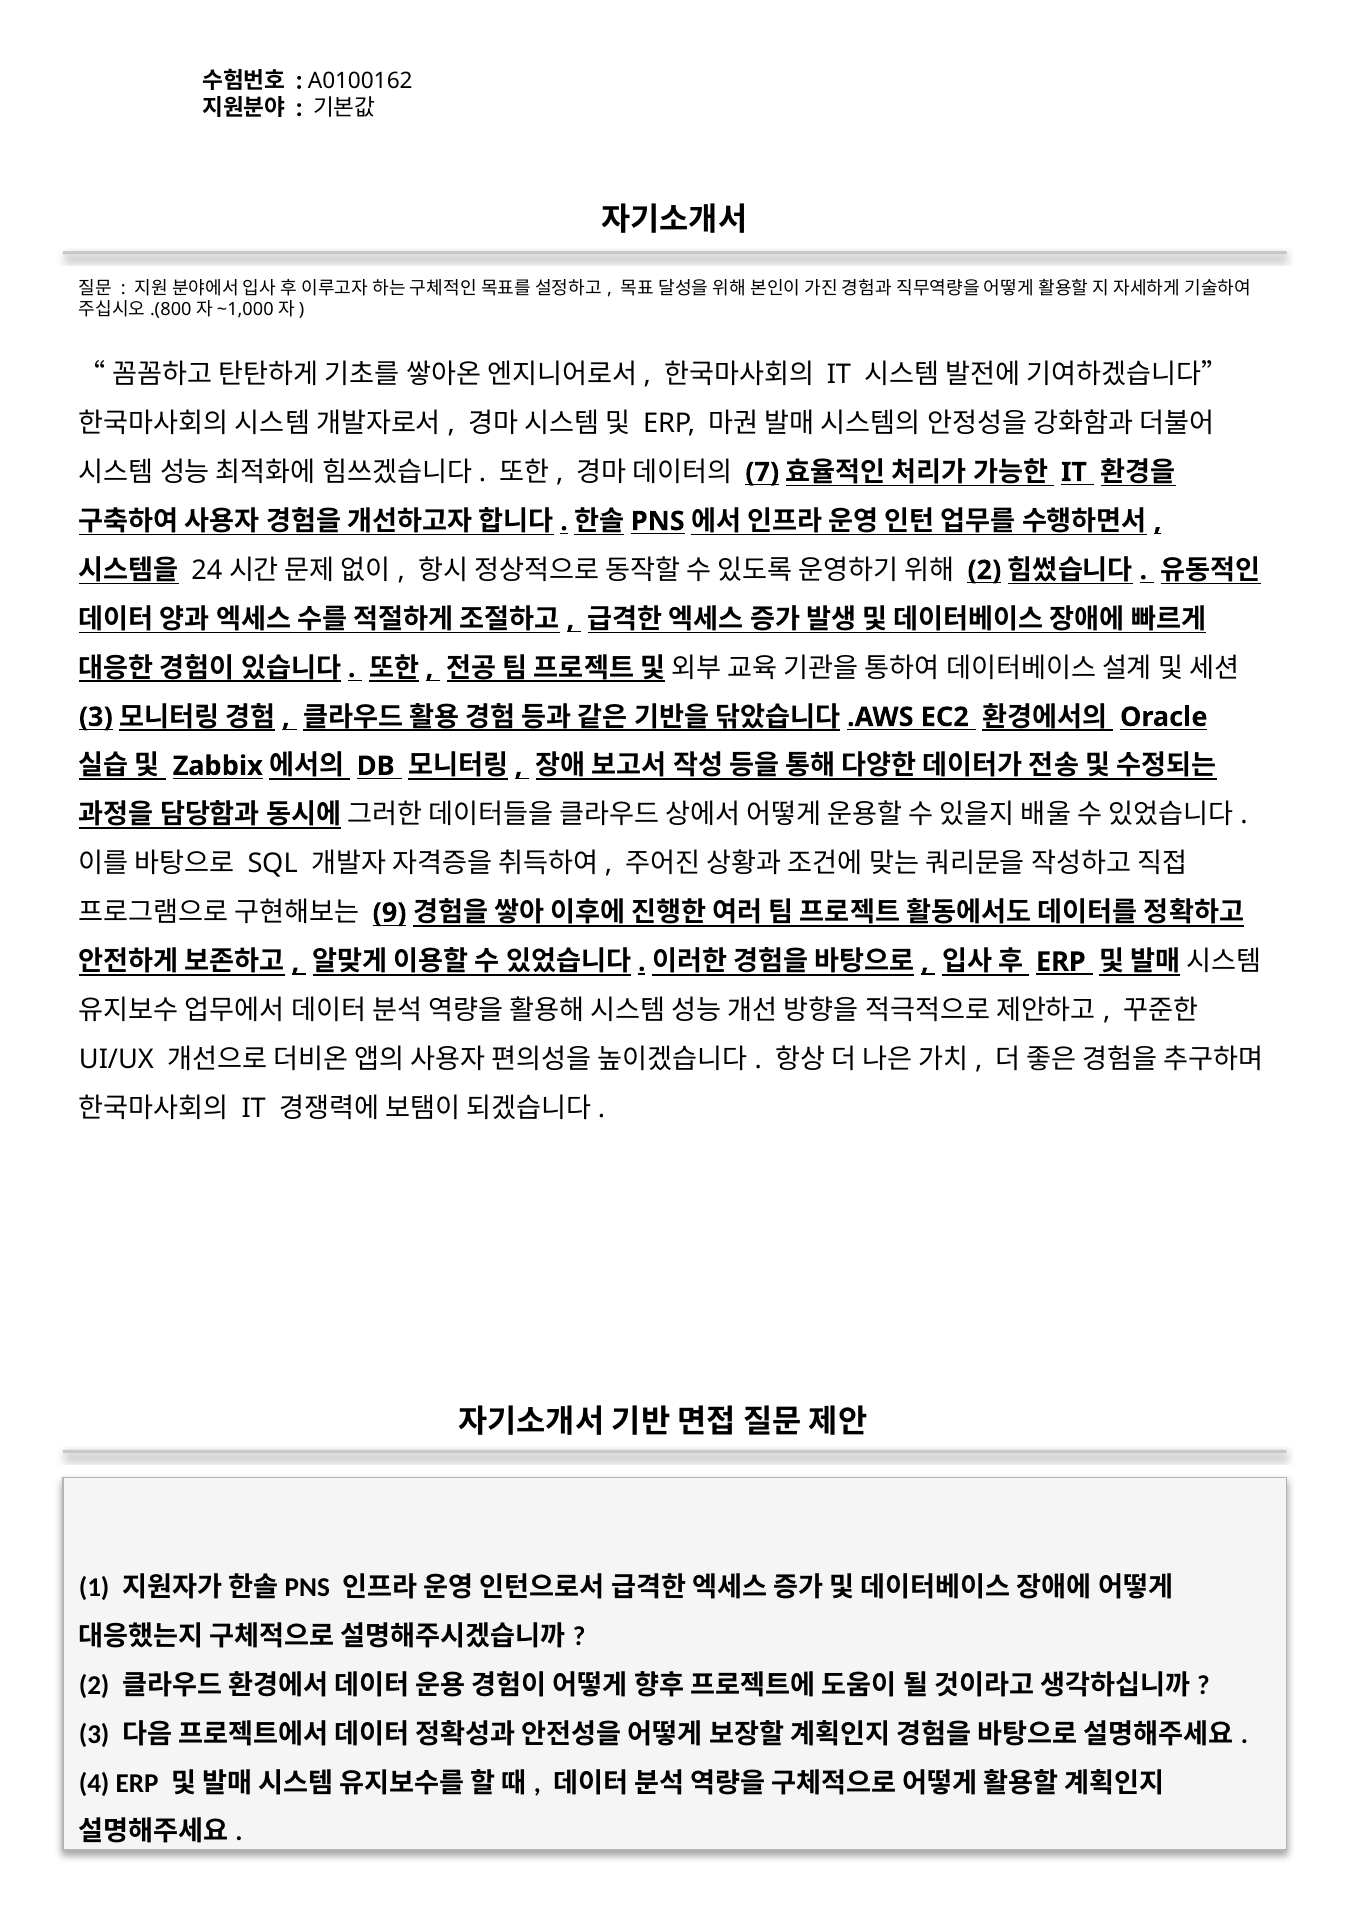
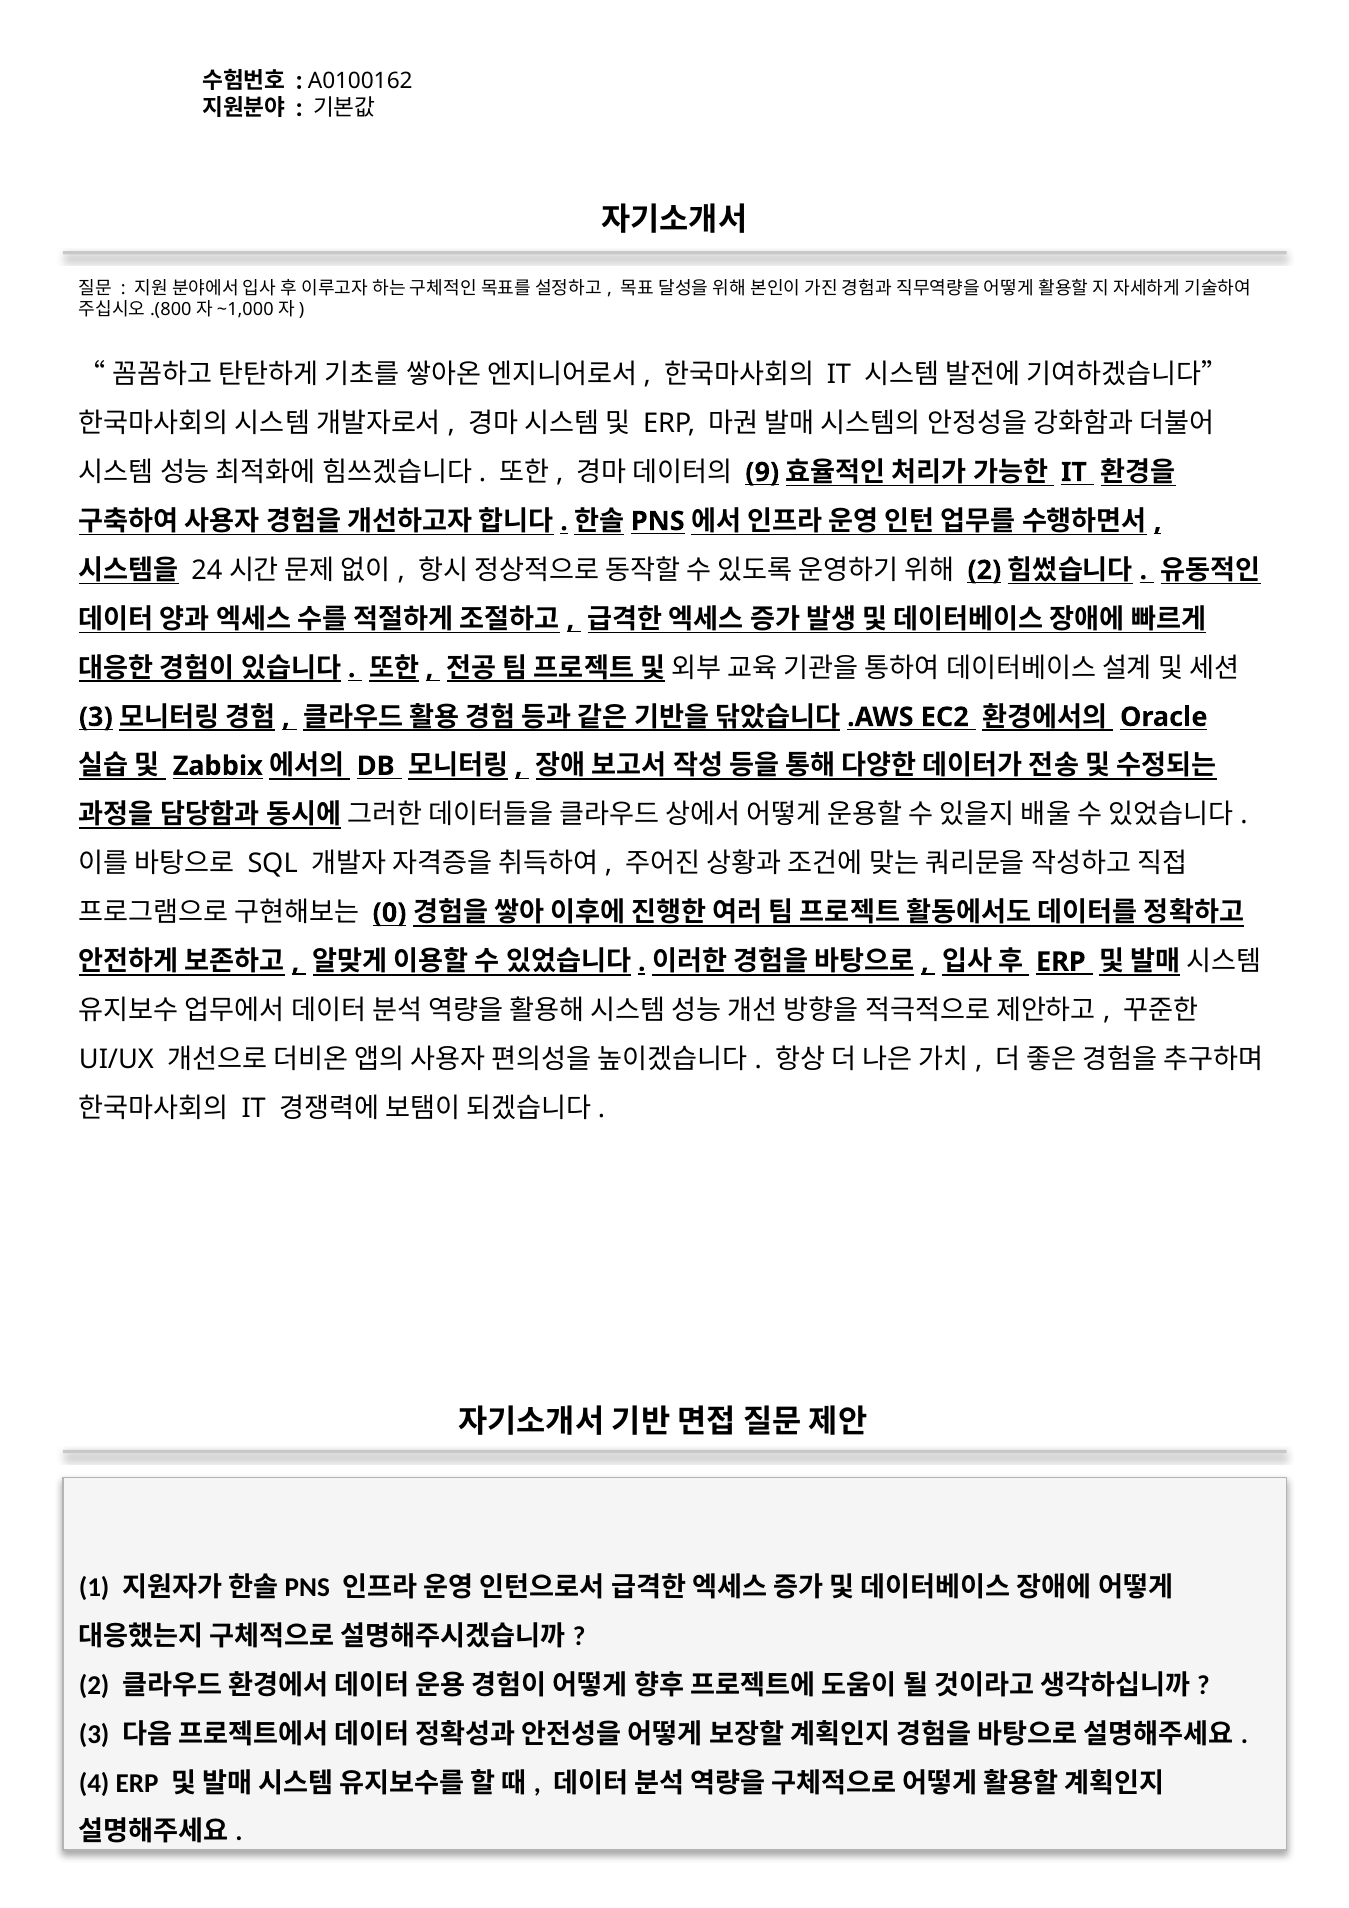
7: 7 -> 9 (762, 472)
9: 9 -> 0 (390, 913)
